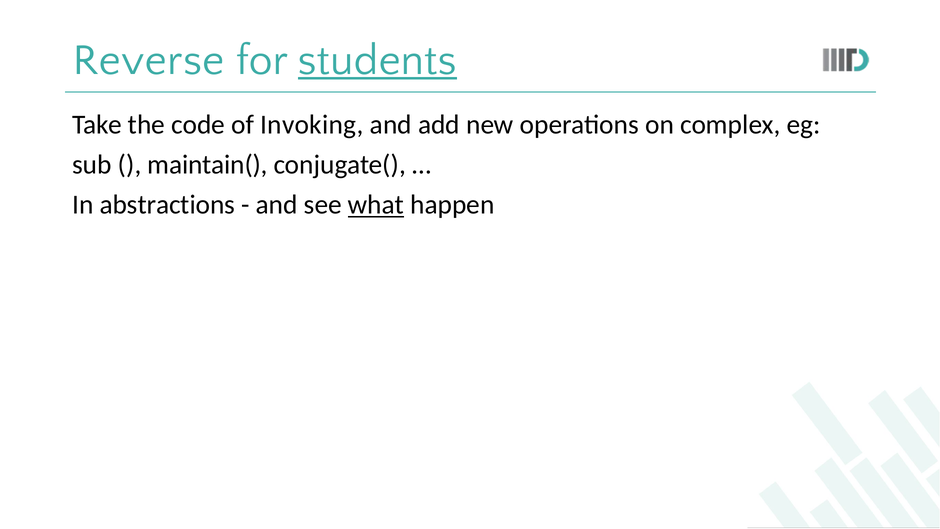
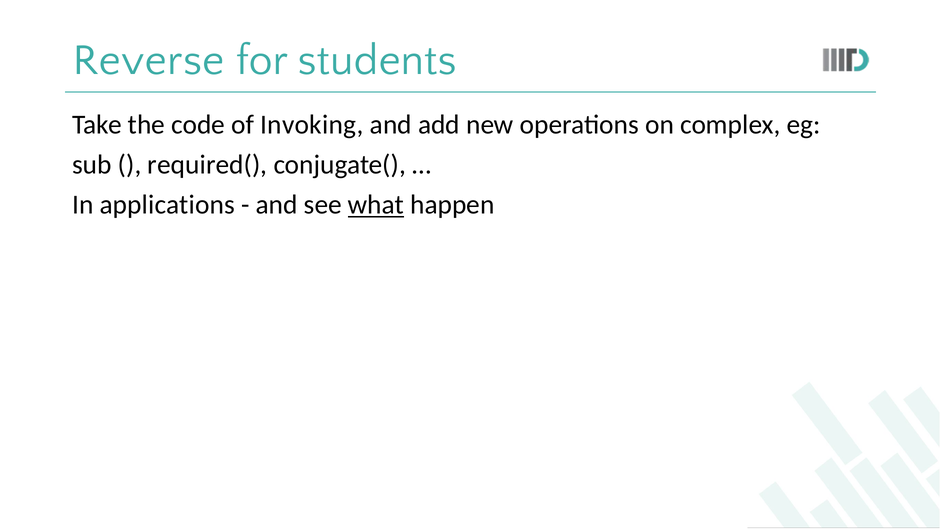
students underline: present -> none (377, 60)
maintain(: maintain( -> required( (207, 165)
abstractions: abstractions -> applications (167, 205)
